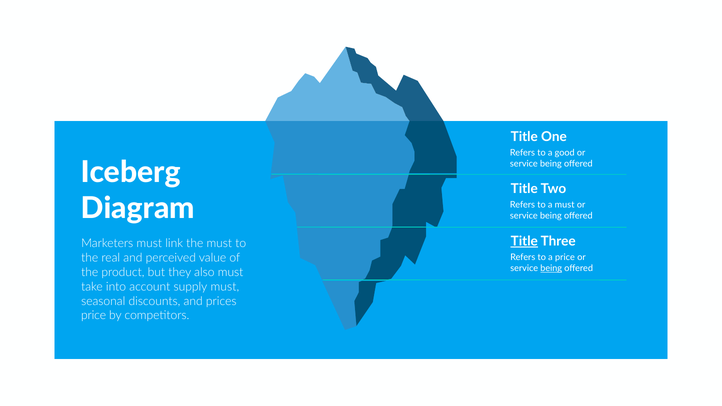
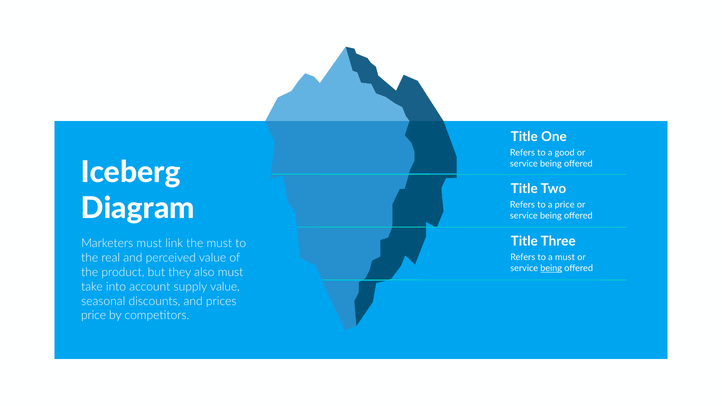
a must: must -> price (565, 205)
Title underline: present -> none (524, 241)
a price: price -> must (565, 258)
supply must: must -> value (225, 287)
